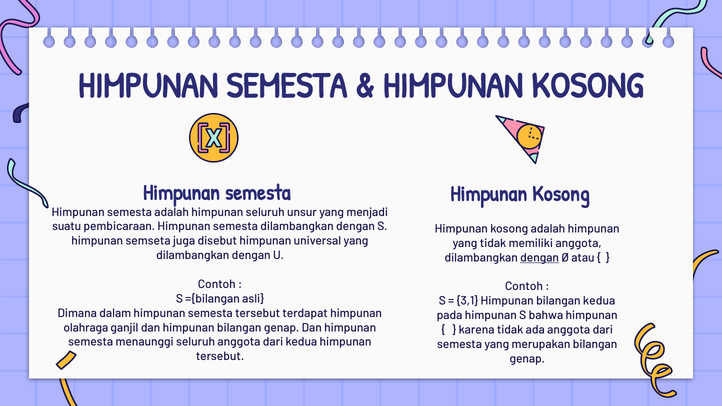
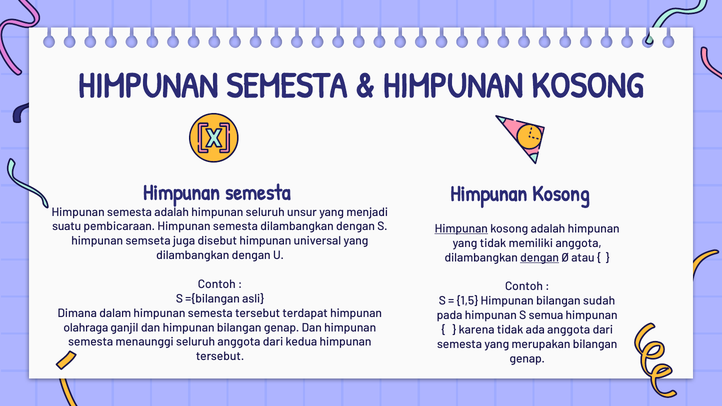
Himpunan underline: none -> present (461, 229)
3,1: 3,1 -> 1,5 (467, 301)
bilangan kedua: kedua -> sudah (599, 301)
bahwa: bahwa -> semua (546, 315)
